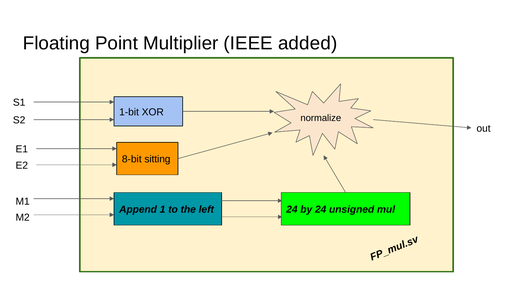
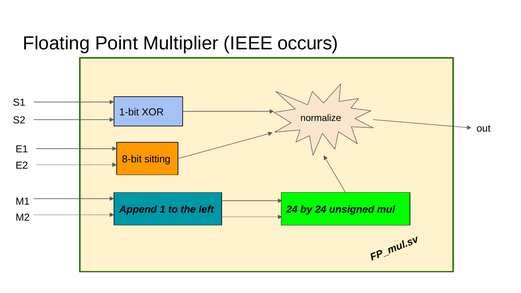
added: added -> occurs (308, 43)
